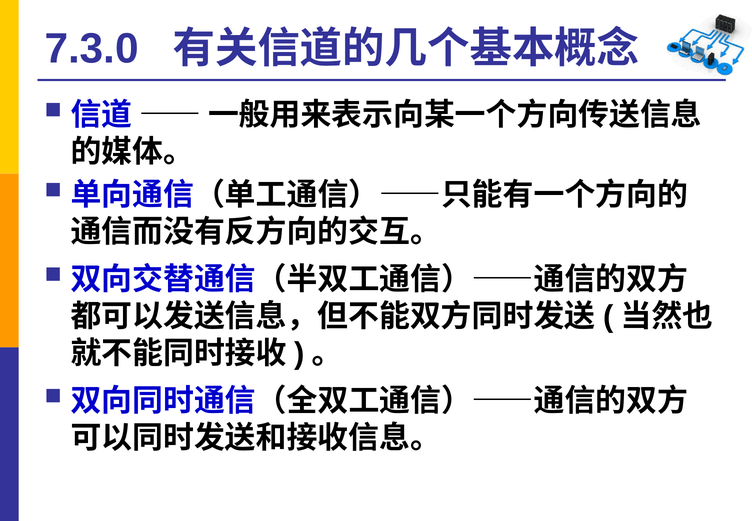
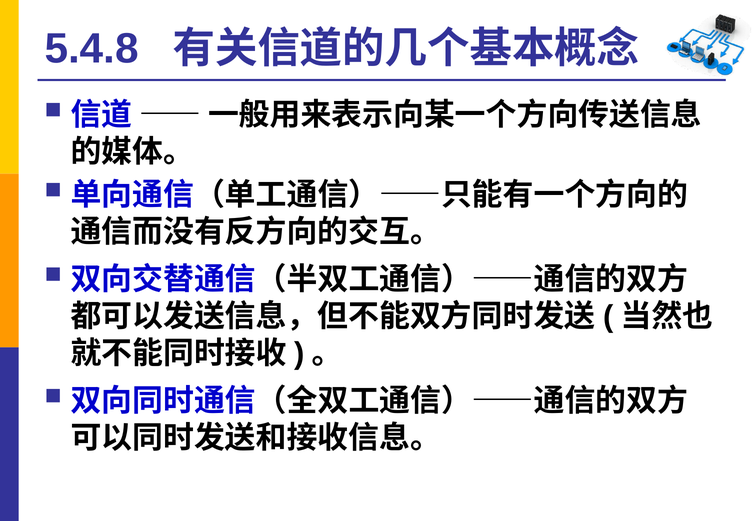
7.3.0: 7.3.0 -> 5.4.8 (92, 48)
